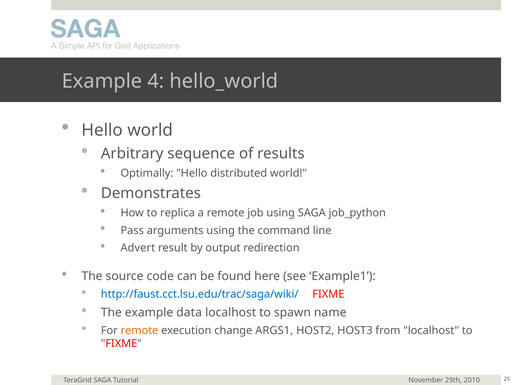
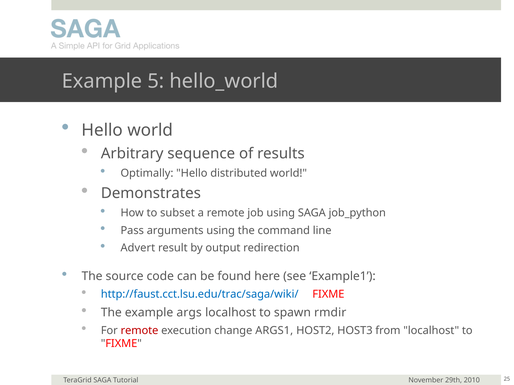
4: 4 -> 5 (156, 81)
replica: replica -> subset (177, 213)
data: data -> args (189, 313)
name: name -> rmdir (330, 313)
remote colour: orange -> red (140, 331)
